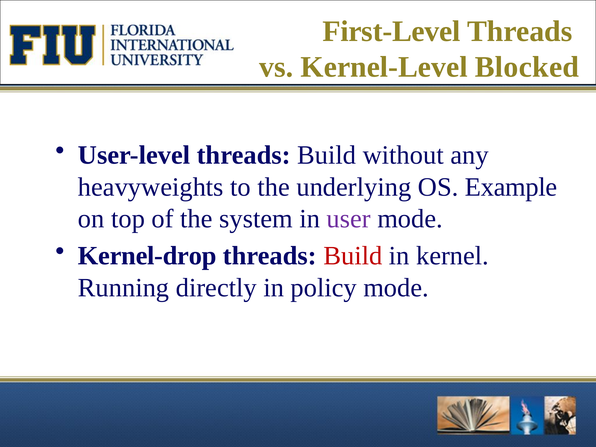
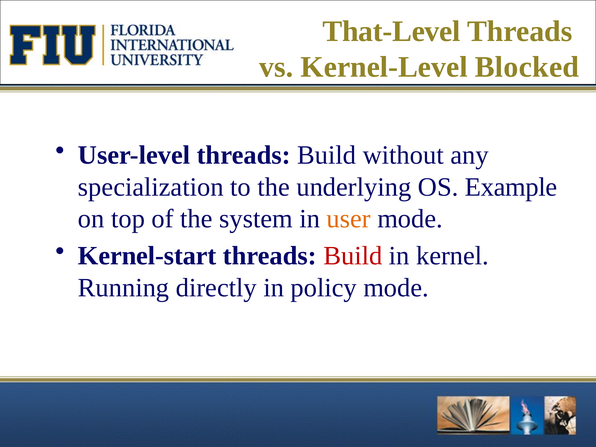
First-Level: First-Level -> That-Level (391, 31)
heavyweights: heavyweights -> specialization (151, 187)
user colour: purple -> orange (349, 219)
Kernel-drop: Kernel-drop -> Kernel-start (147, 256)
